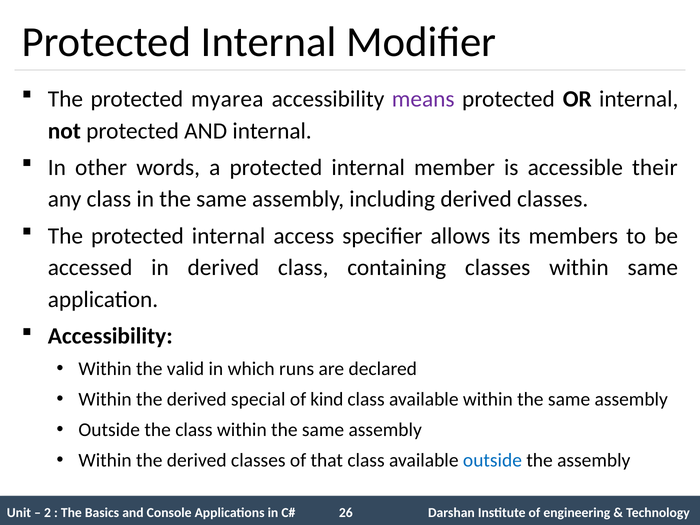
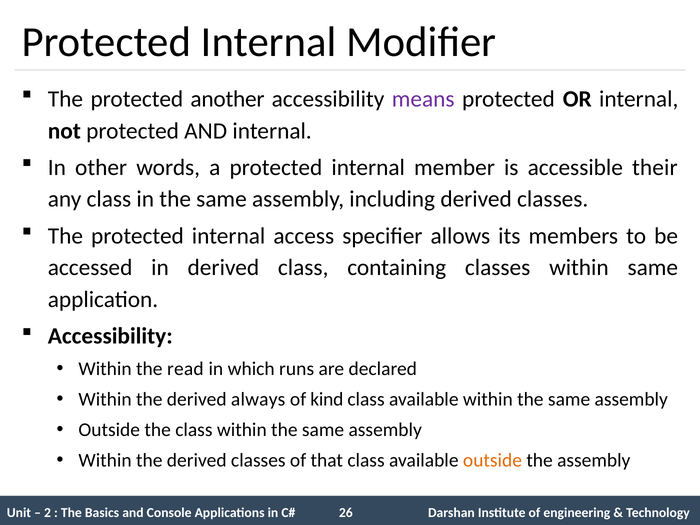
myarea: myarea -> another (228, 99)
valid: valid -> read (185, 369)
special: special -> always (258, 399)
outside colour: blue -> orange (492, 460)
